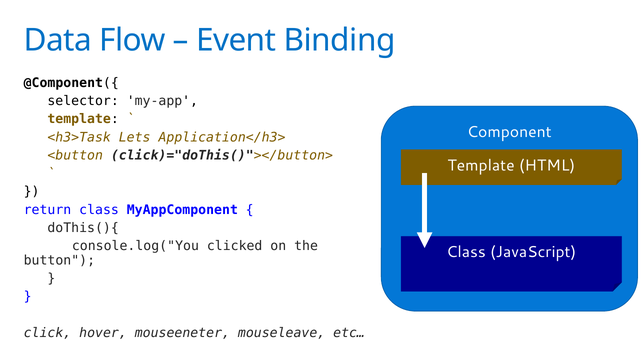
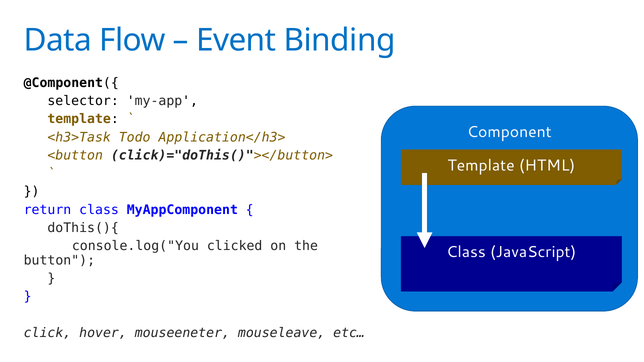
Lets: Lets -> Todo (135, 137)
